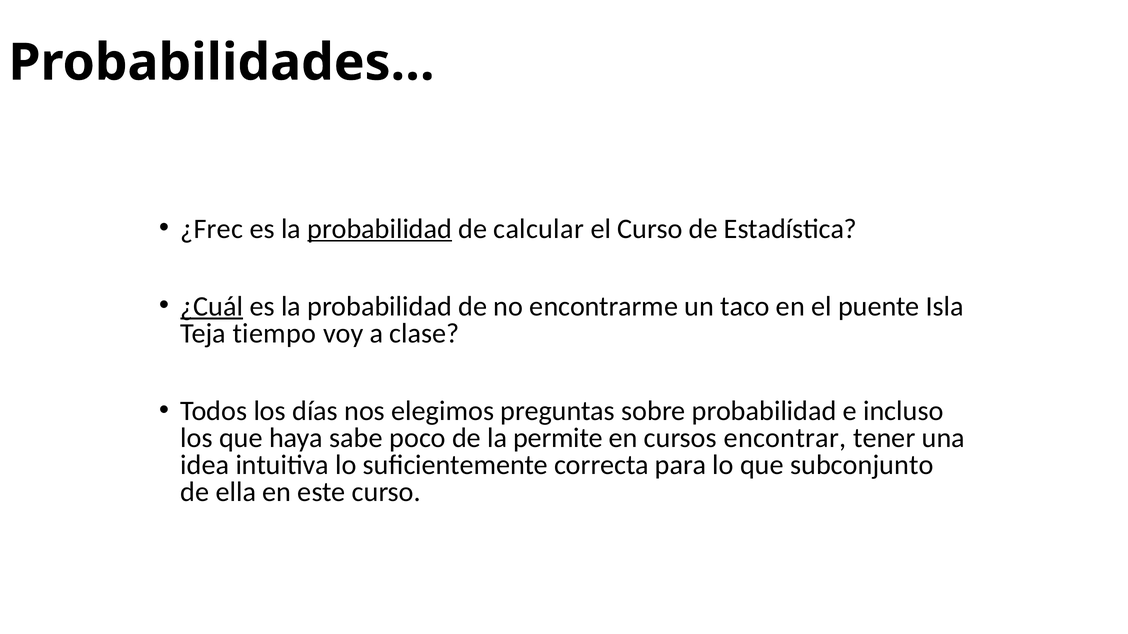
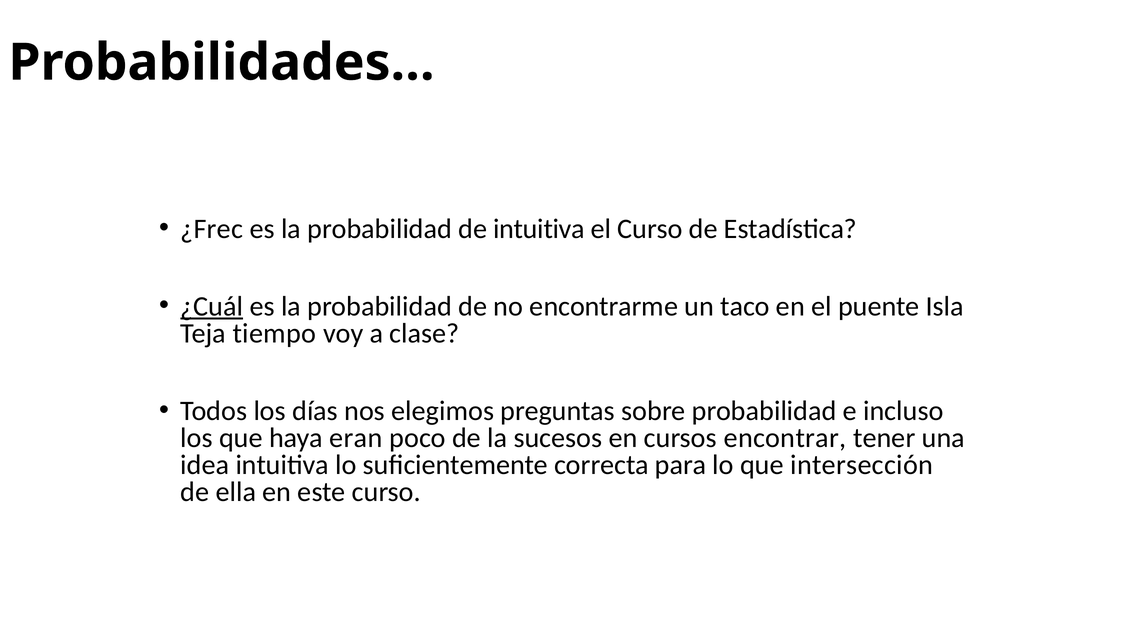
probabilidad underline: present -> none (380, 229)
de calcular: calcular -> intuitiva (539, 229)
sabe: sabe -> eran (356, 438)
permite: permite -> sucesos (558, 438)
subconjunto: subconjunto -> intersección (862, 465)
